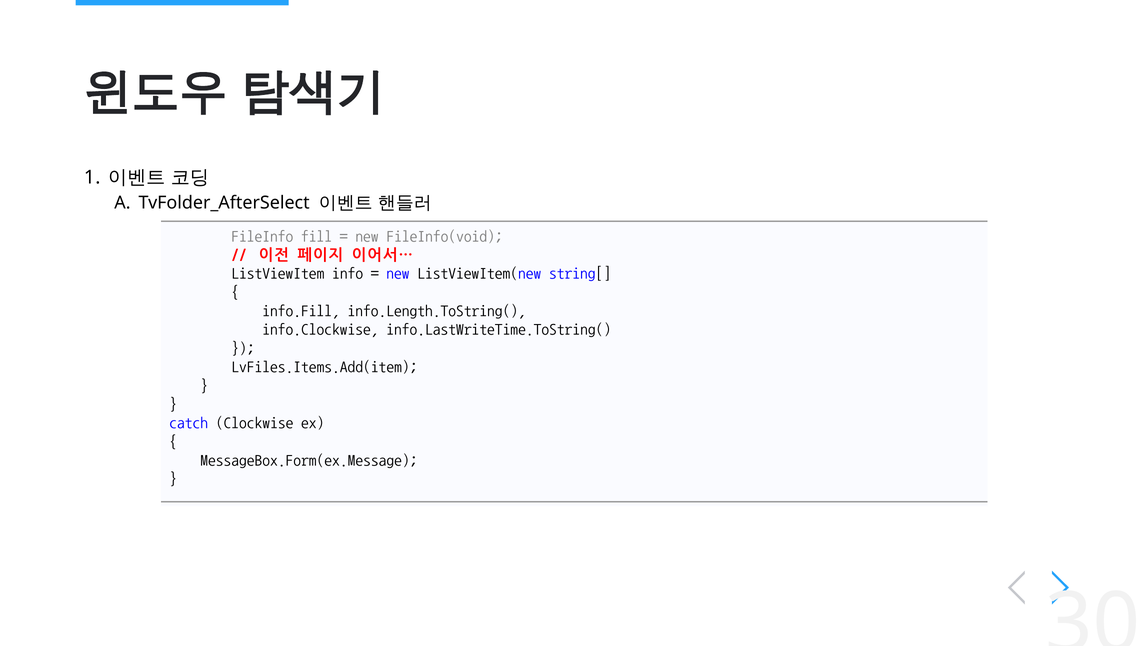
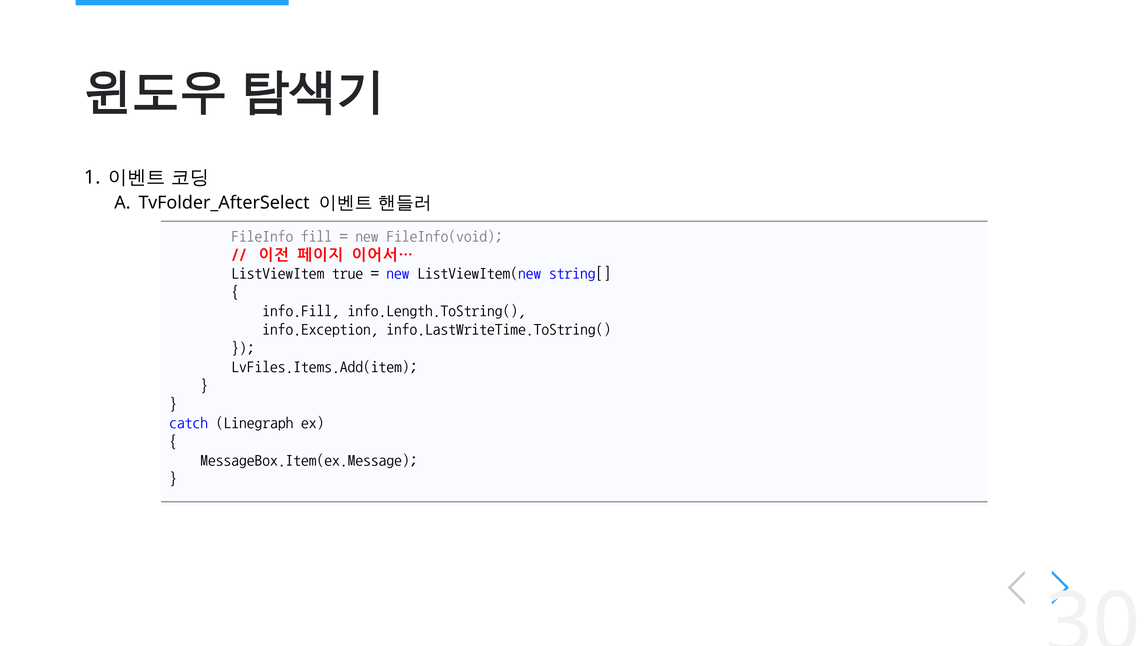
info: info -> true (348, 273)
info.Clockwise: info.Clockwise -> info.Exception (320, 329)
Clockwise: Clockwise -> Linegraph (255, 423)
MessageBox.Form(ex.Message: MessageBox.Form(ex.Message -> MessageBox.Item(ex.Message (309, 460)
